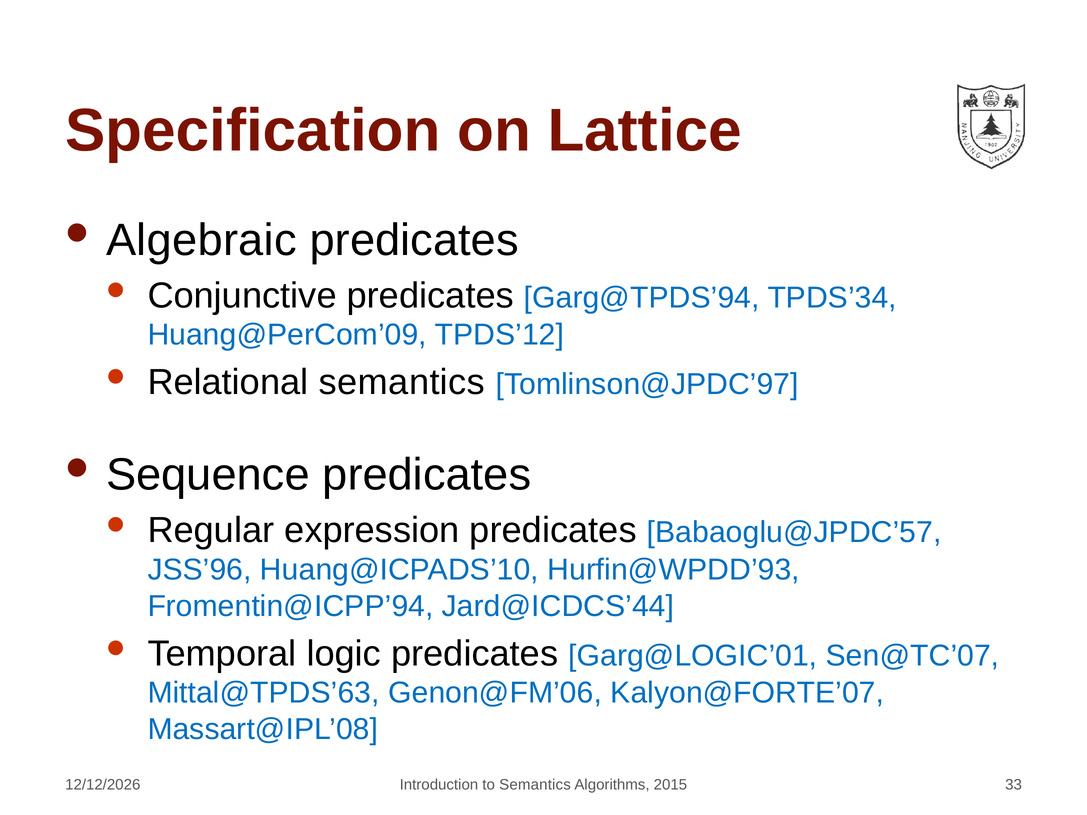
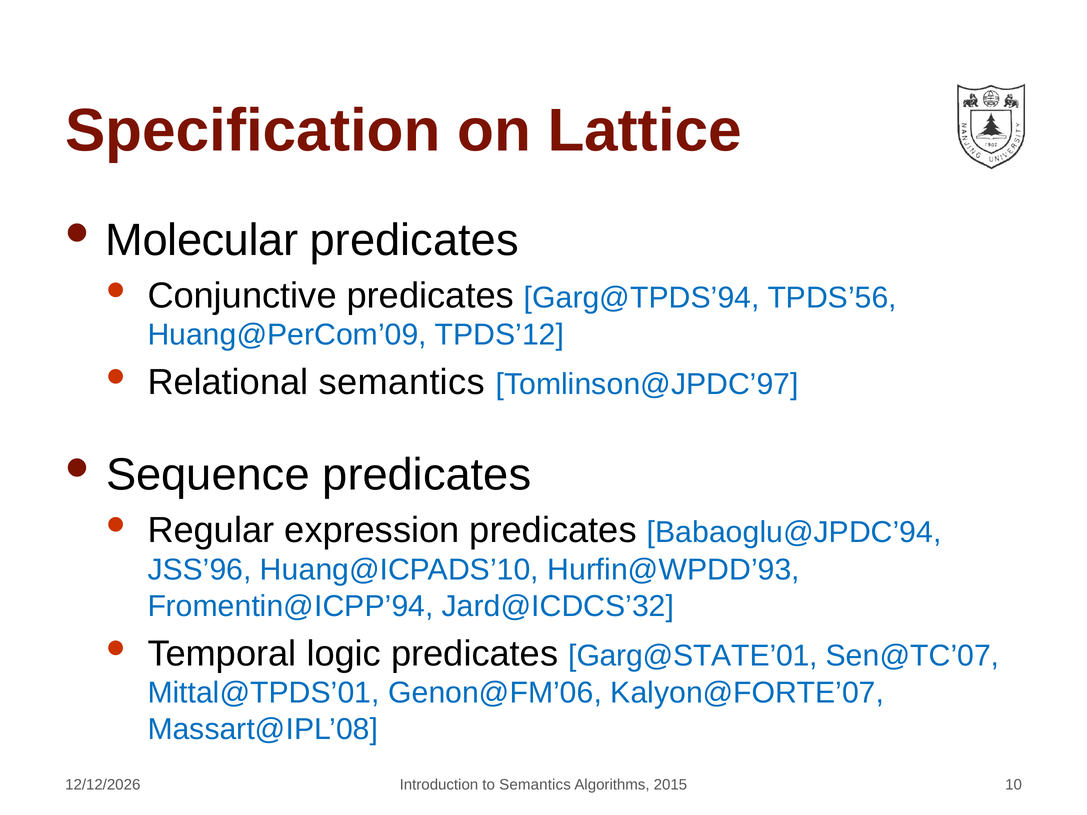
Algebraic: Algebraic -> Molecular (202, 240)
TPDS’34: TPDS’34 -> TPDS’56 (832, 298)
Babaoglu@JPDC’57: Babaoglu@JPDC’57 -> Babaoglu@JPDC’94 (794, 533)
Jard@ICDCS’44: Jard@ICDCS’44 -> Jard@ICDCS’32 (558, 606)
Garg@LOGIC’01: Garg@LOGIC’01 -> Garg@STATE’01 (693, 656)
Mittal@TPDS’63: Mittal@TPDS’63 -> Mittal@TPDS’01 (264, 693)
33: 33 -> 10 (1014, 785)
